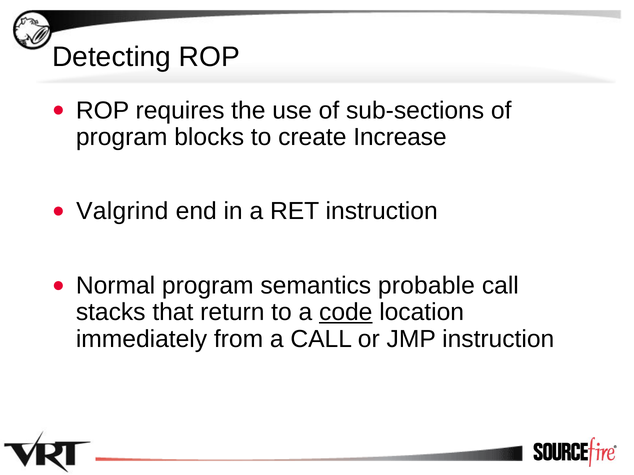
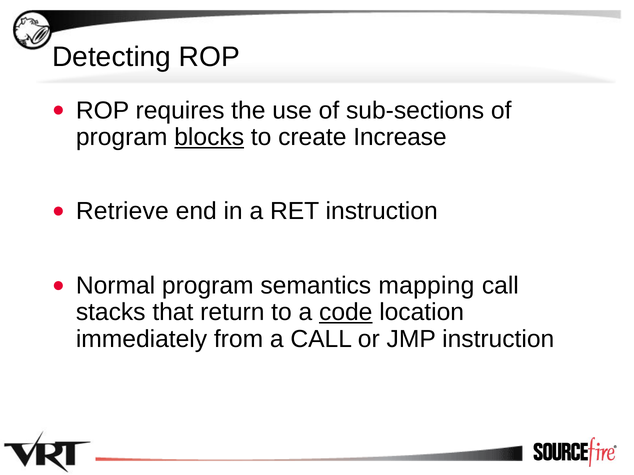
blocks underline: none -> present (209, 137)
Valgrind: Valgrind -> Retrieve (122, 212)
probable: probable -> mapping (426, 286)
